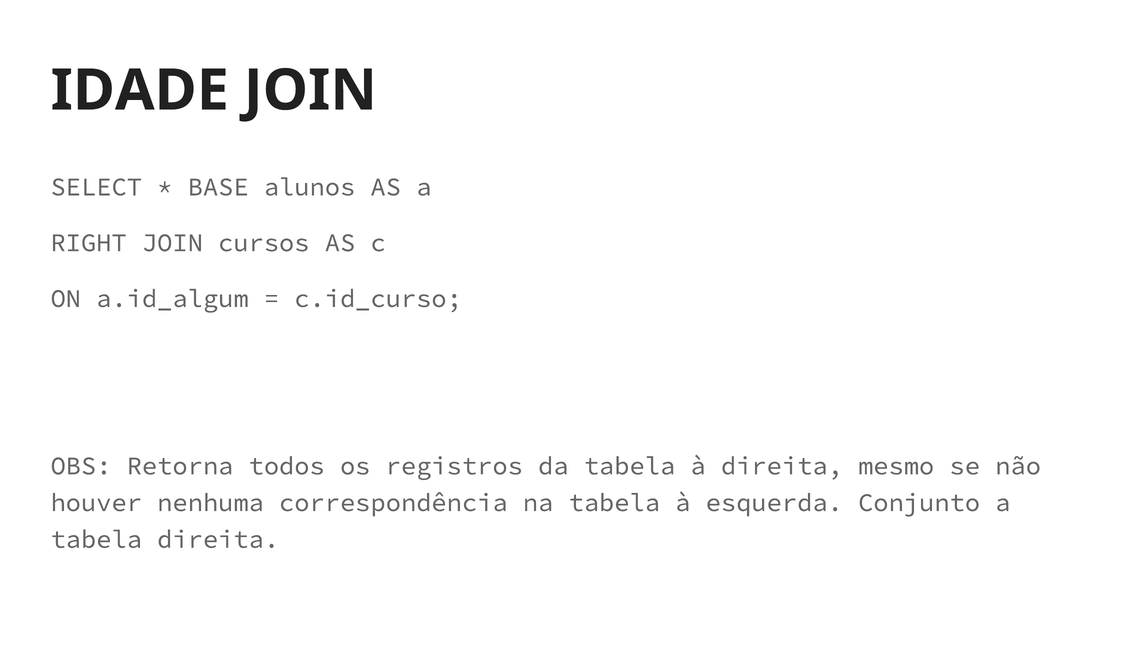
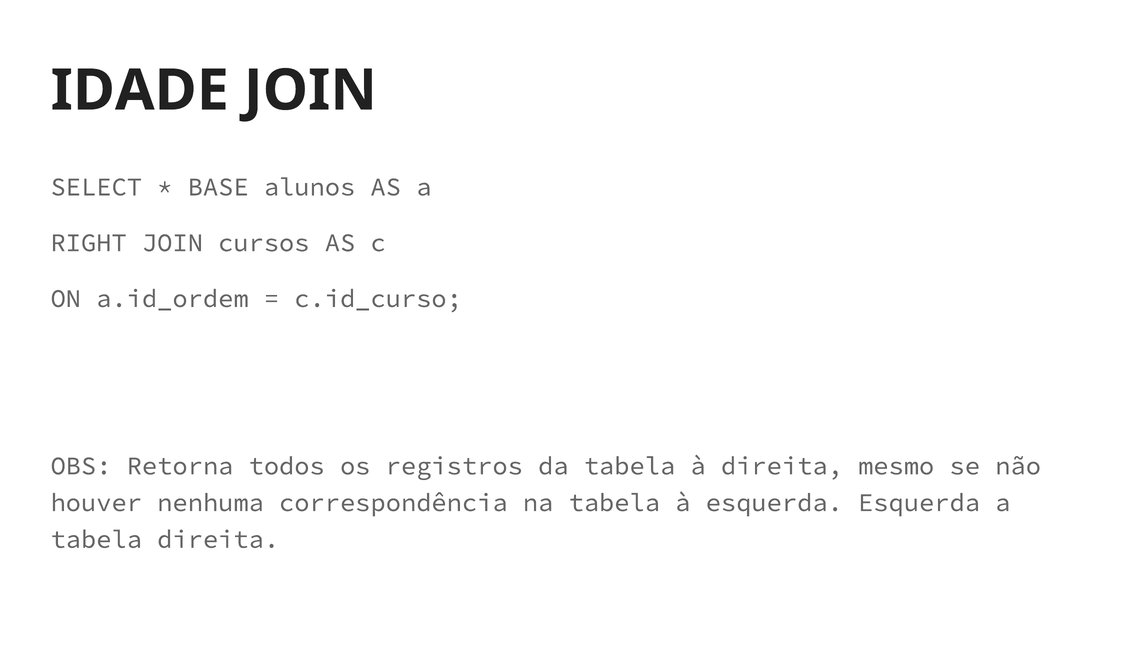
a.id_algum: a.id_algum -> a.id_ordem (172, 299)
esquerda Conjunto: Conjunto -> Esquerda (919, 503)
